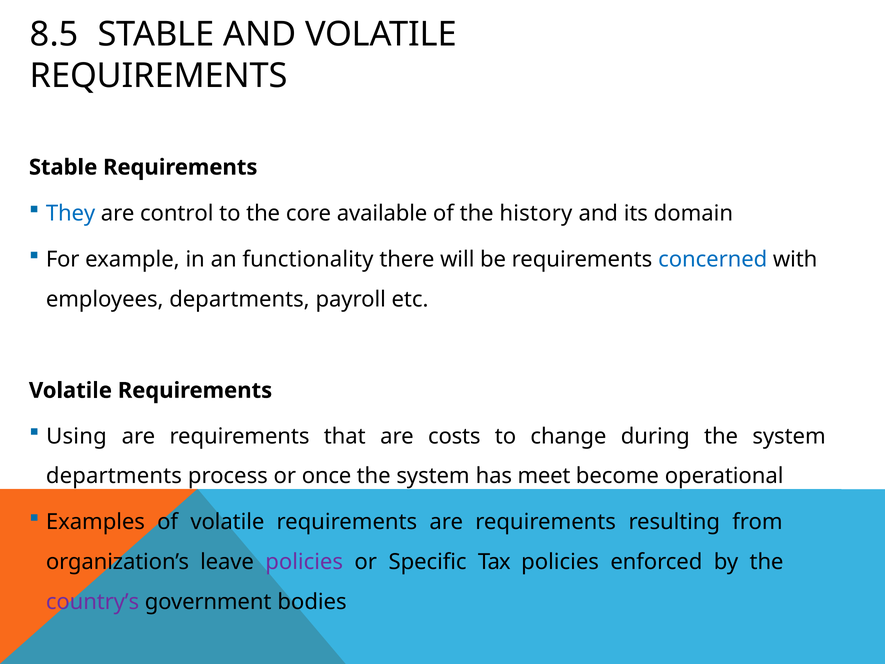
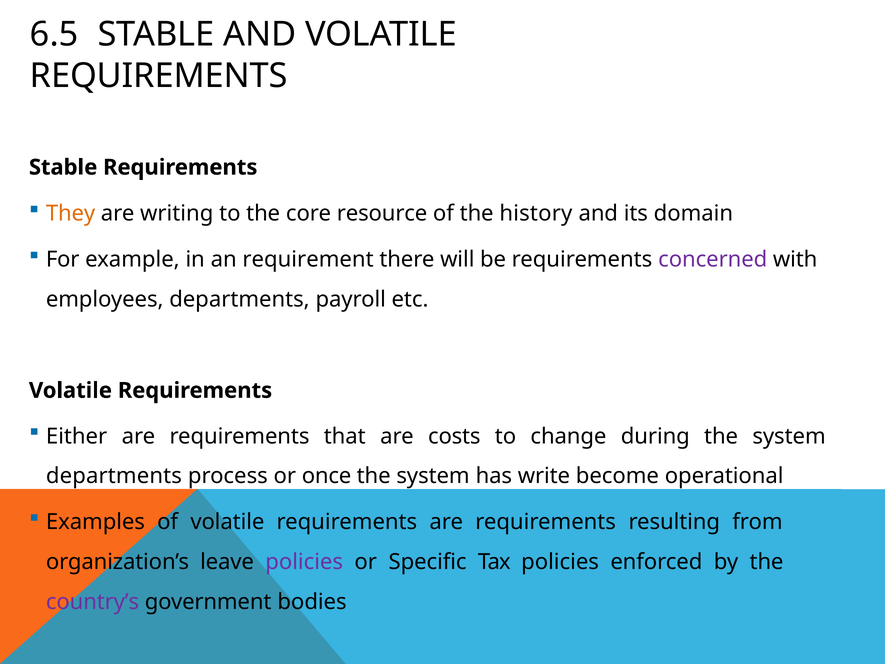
8.5: 8.5 -> 6.5 (54, 35)
They colour: blue -> orange (71, 213)
control: control -> writing (177, 213)
available: available -> resource (382, 213)
functionality: functionality -> requirement (308, 259)
concerned colour: blue -> purple (713, 259)
Using: Using -> Either (77, 436)
meet: meet -> write (544, 476)
